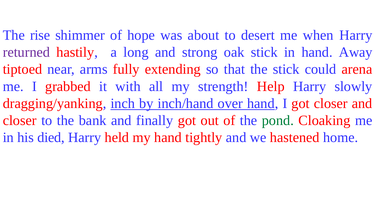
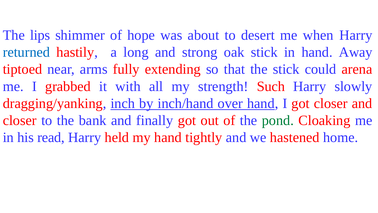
rise: rise -> lips (40, 35)
returned colour: purple -> blue (26, 52)
Help: Help -> Such (271, 86)
died: died -> read (51, 137)
